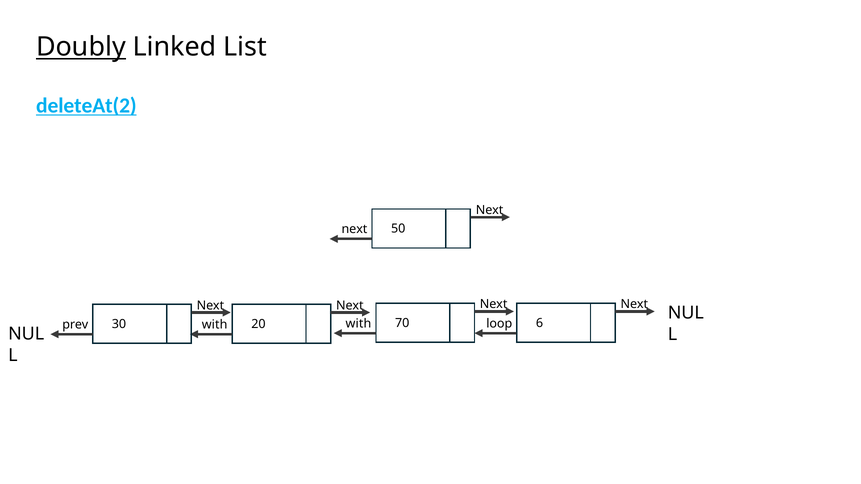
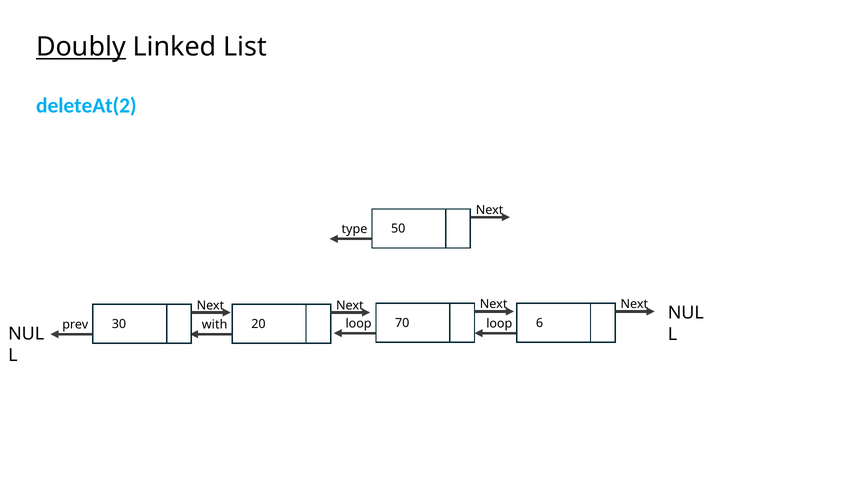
deleteAt(2 underline: present -> none (86, 106)
next: next -> type (354, 229)
with: with -> loop (359, 324)
